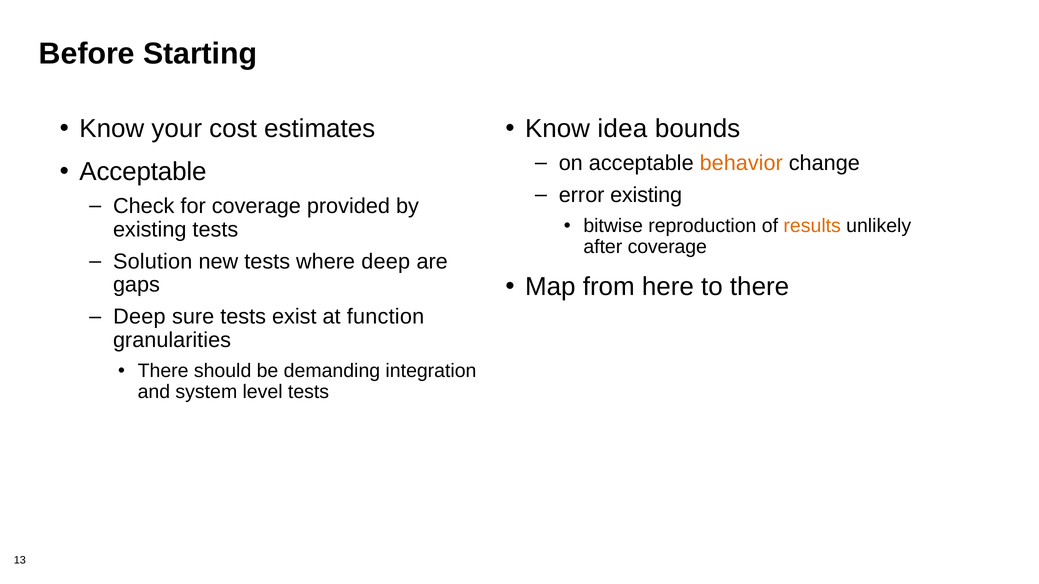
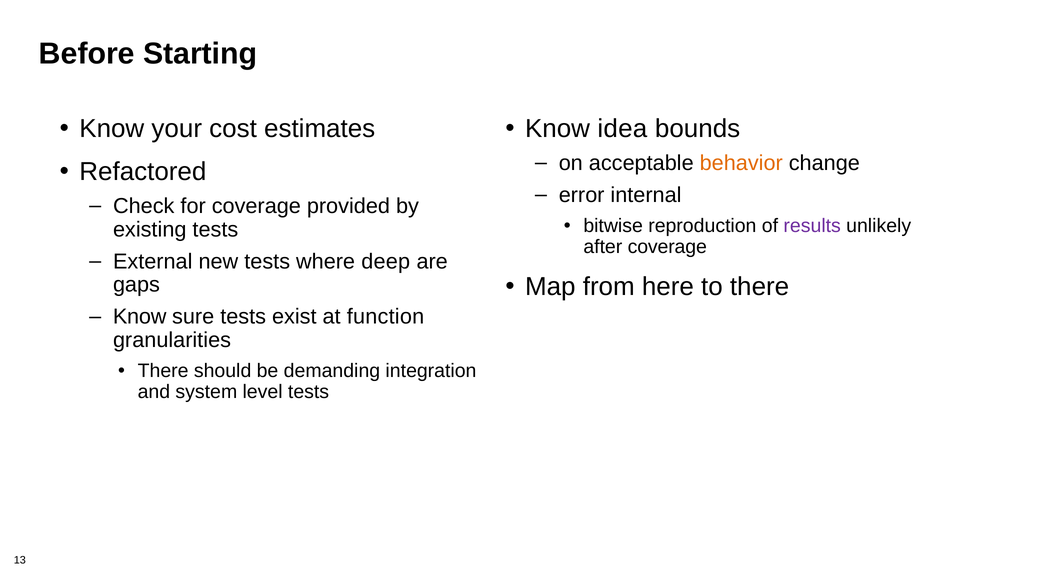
Acceptable: Acceptable -> Refactored (143, 172)
error existing: existing -> internal (646, 195)
results colour: orange -> purple (812, 226)
Solution: Solution -> External (153, 262)
Deep: Deep -> Know (140, 317)
